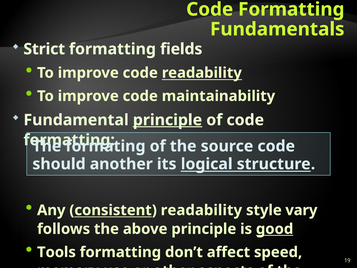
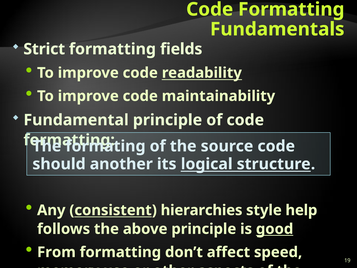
principle underline: present -> none (167, 120)
consistent readability: readability -> hierarchies (202, 210)
vary: vary -> help (301, 210)
Tools: Tools -> From (56, 252)
